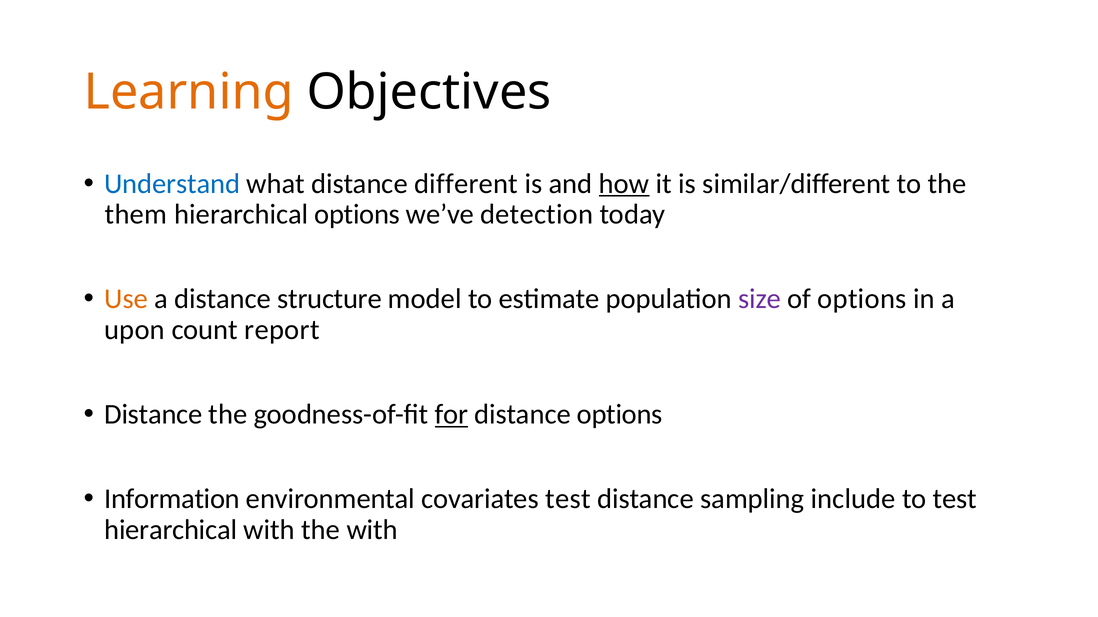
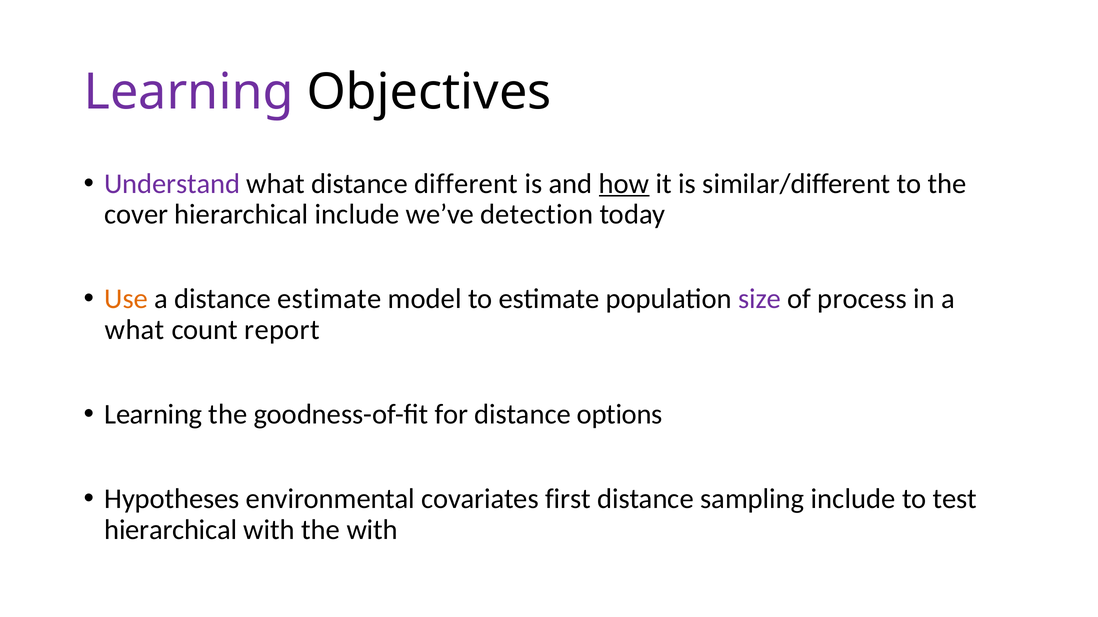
Learning colour: orange -> purple (189, 92)
Understand colour: blue -> purple (172, 184)
them: them -> cover (136, 215)
hierarchical options: options -> include (357, 215)
distance structure: structure -> estimate (329, 299)
of options: options -> process (862, 299)
upon: upon -> what (135, 330)
Distance: Distance -> Learning (153, 415)
for underline: present -> none (451, 415)
Information: Information -> Hypotheses (172, 499)
covariates test: test -> first (568, 499)
